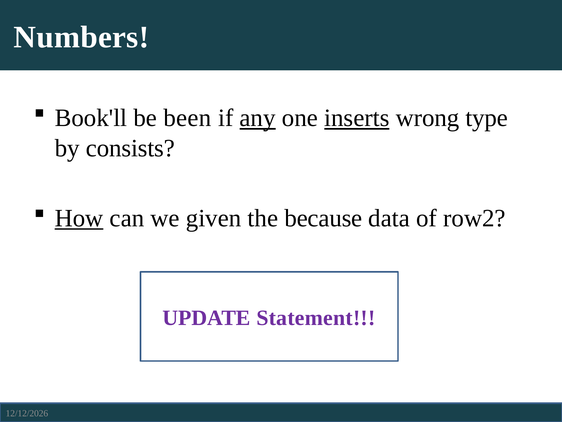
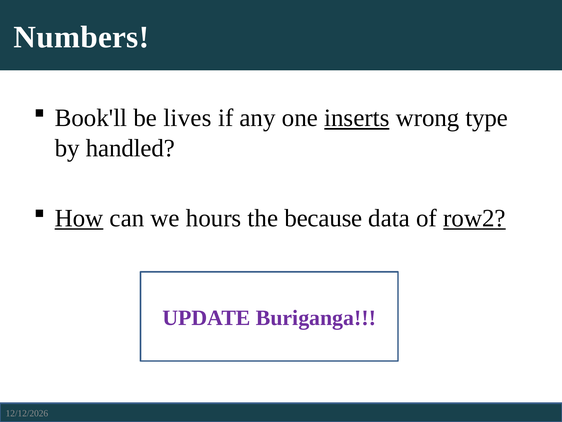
been: been -> lives (187, 118)
any underline: present -> none (258, 118)
consists: consists -> handled (130, 148)
given: given -> hours (214, 218)
row2 underline: none -> present (474, 218)
Statement: Statement -> Buriganga (316, 318)
